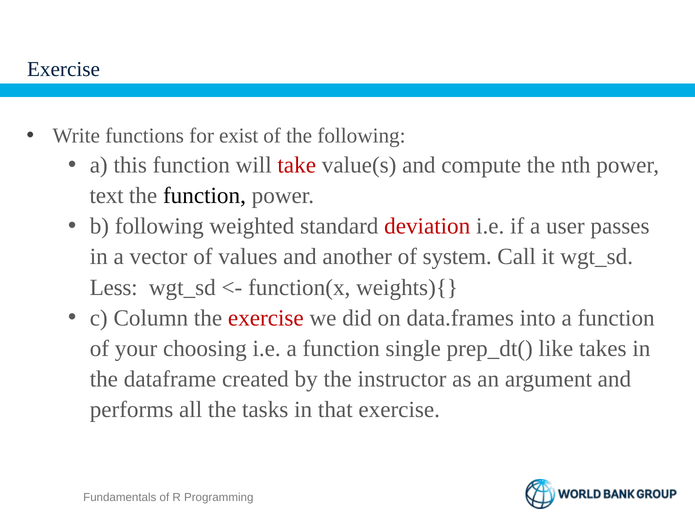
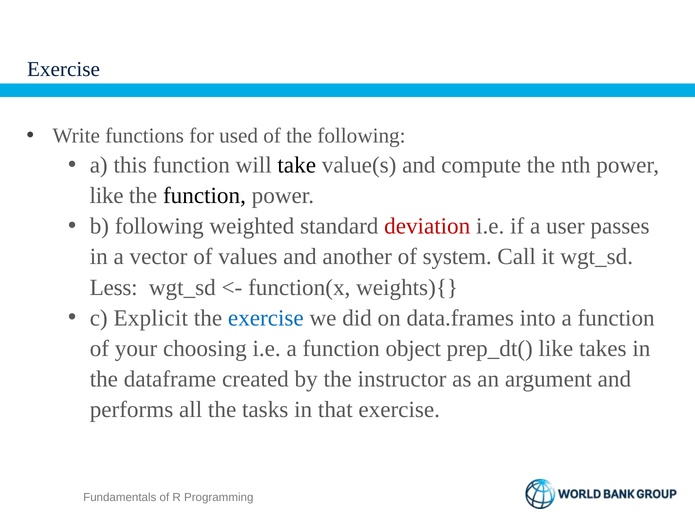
exist: exist -> used (239, 136)
take colour: red -> black (297, 165)
text: text -> like (107, 196)
Column: Column -> Explicit (151, 318)
exercise colour: red -> blue (266, 318)
single: single -> object (413, 349)
